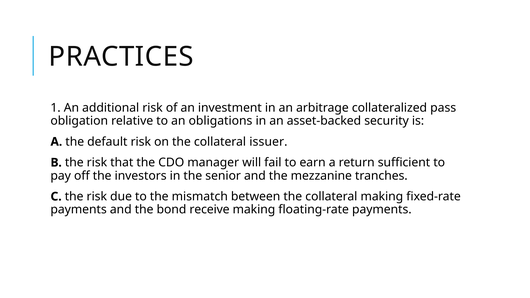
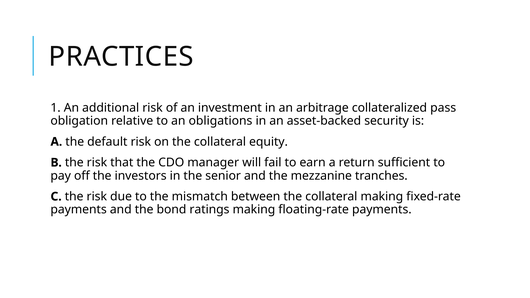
issuer: issuer -> equity (269, 142)
receive: receive -> ratings (209, 210)
